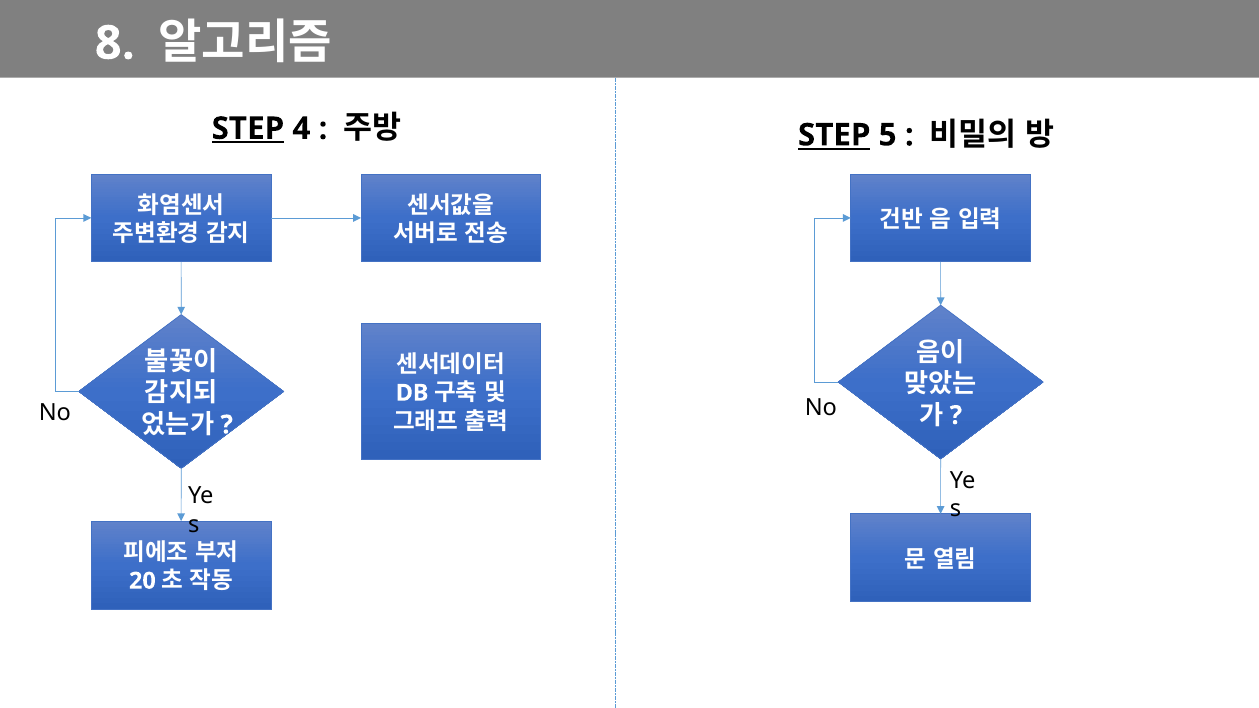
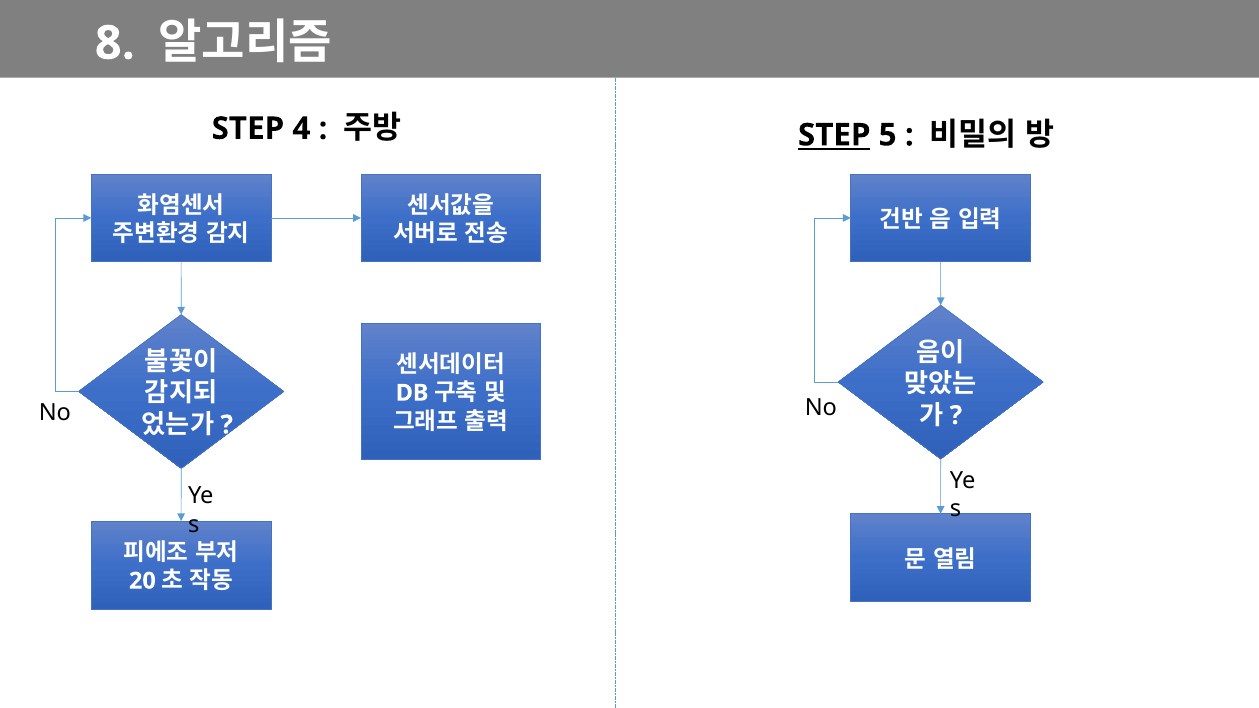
STEP underline: present -> none (248, 129)
